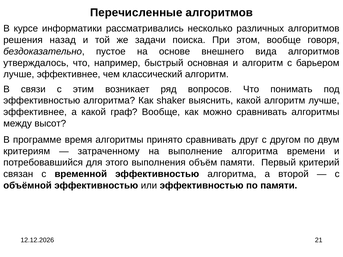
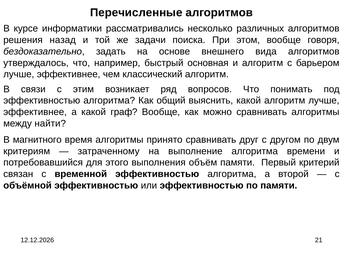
пустое: пустое -> задать (111, 51)
shakеr: shakеr -> общий (171, 101)
высот: высот -> найти (50, 124)
программе: программе -> магнитного (37, 140)
